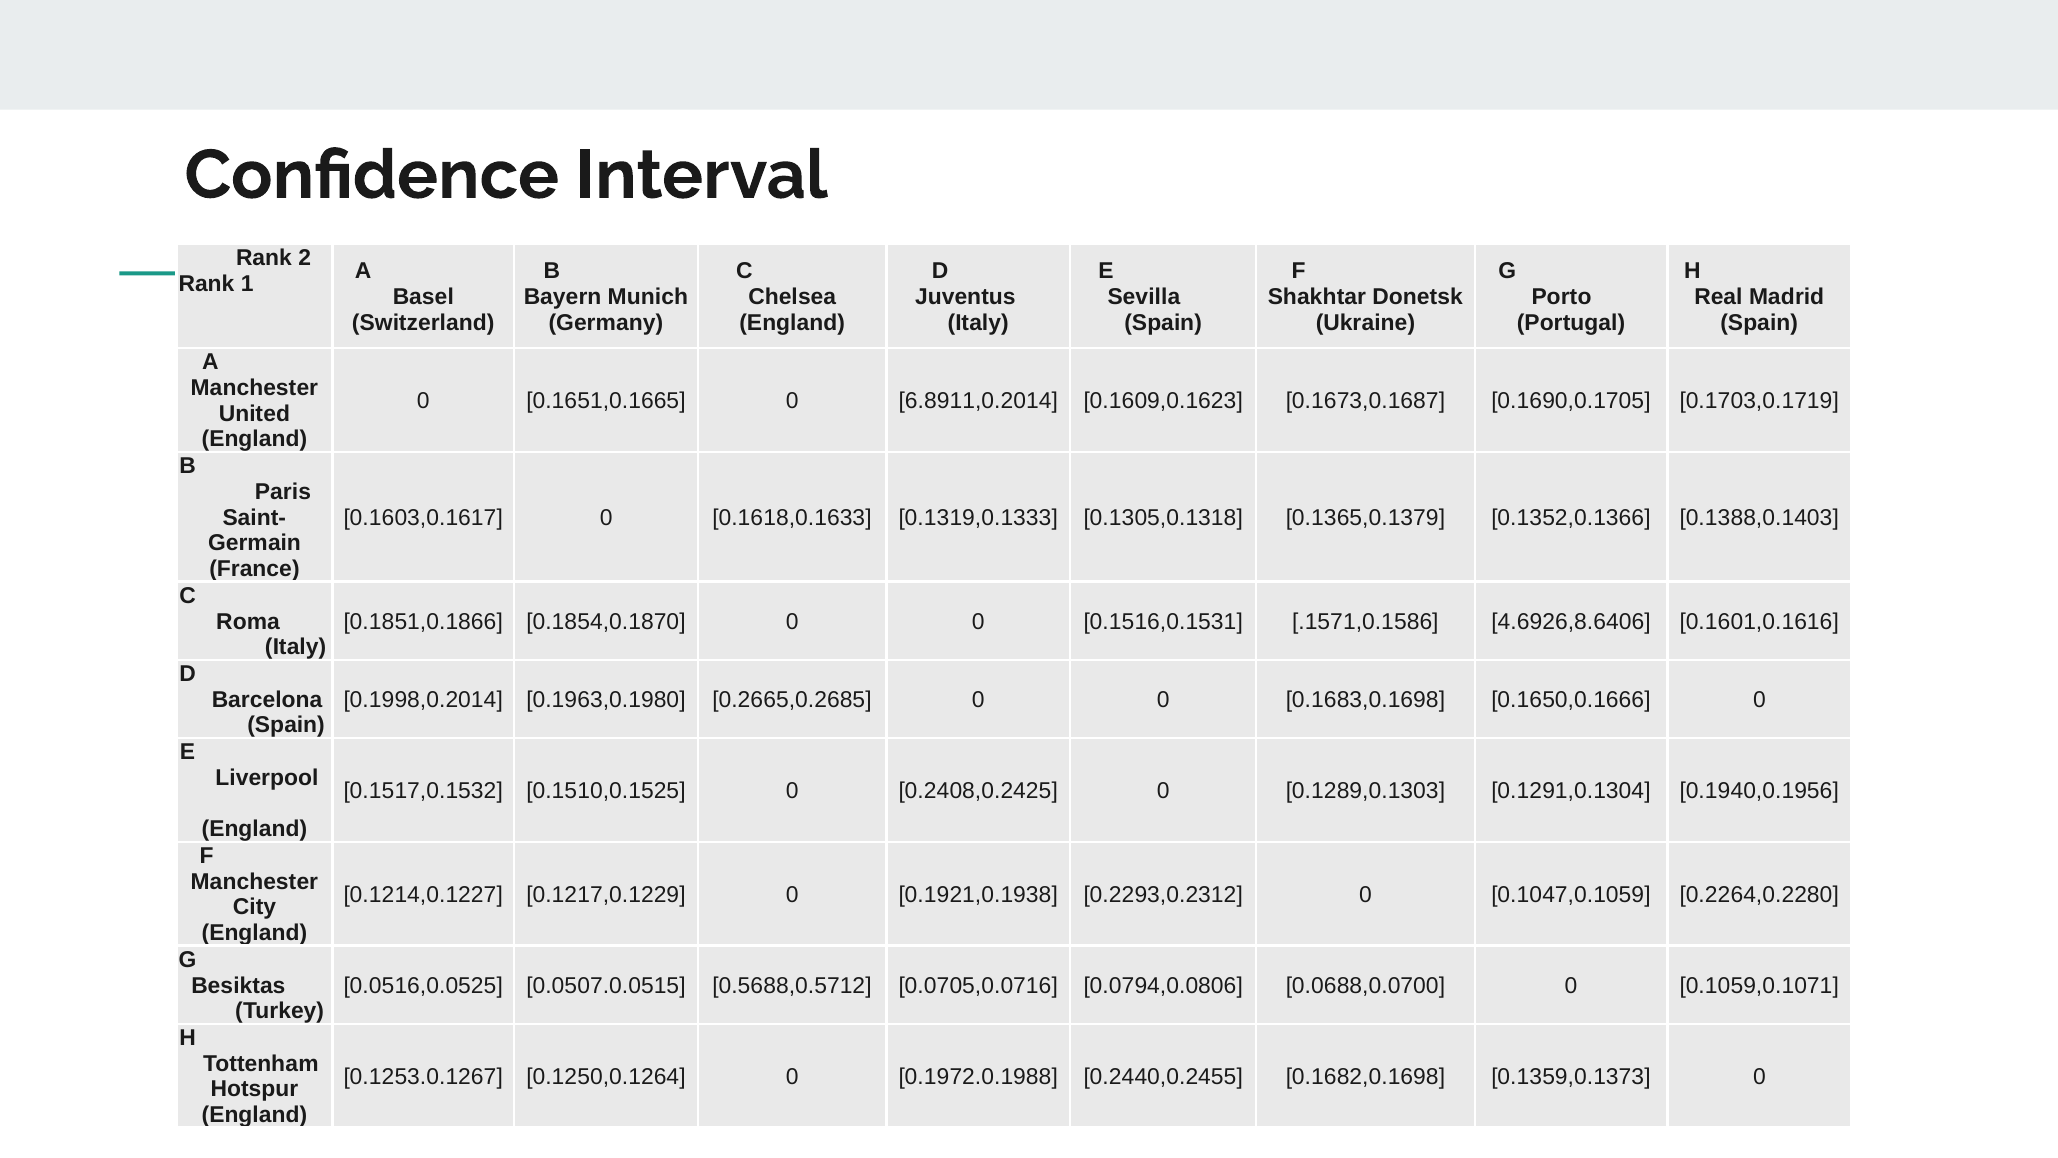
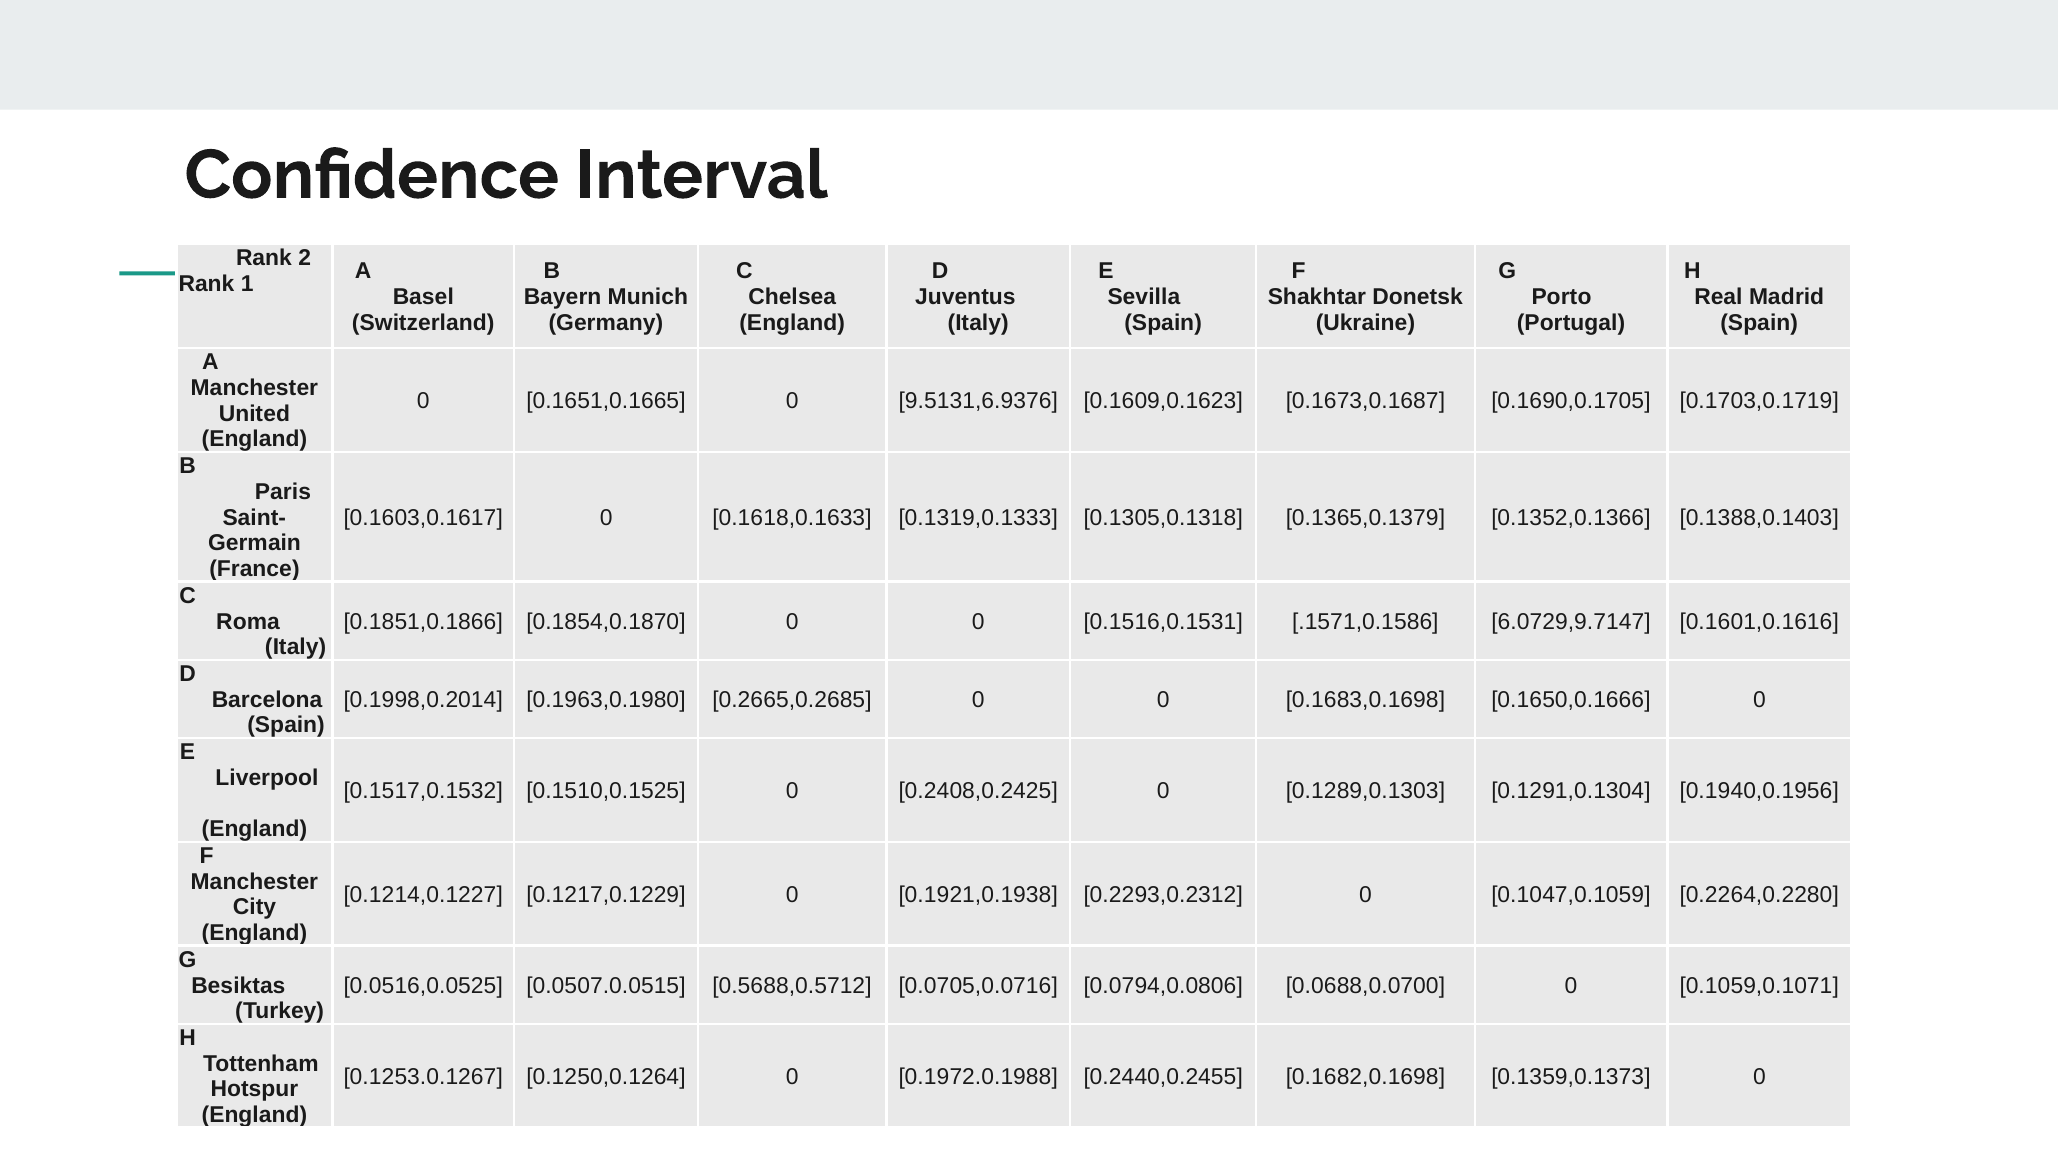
6.8911,0.2014: 6.8911,0.2014 -> 9.5131,6.9376 (978, 401)
4.6926,8.6406: 4.6926,8.6406 -> 6.0729,9.7147 (1571, 621)
